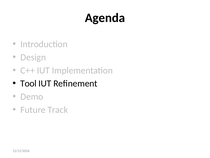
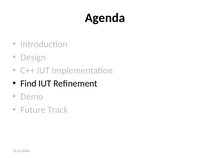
Tool: Tool -> Find (28, 83)
